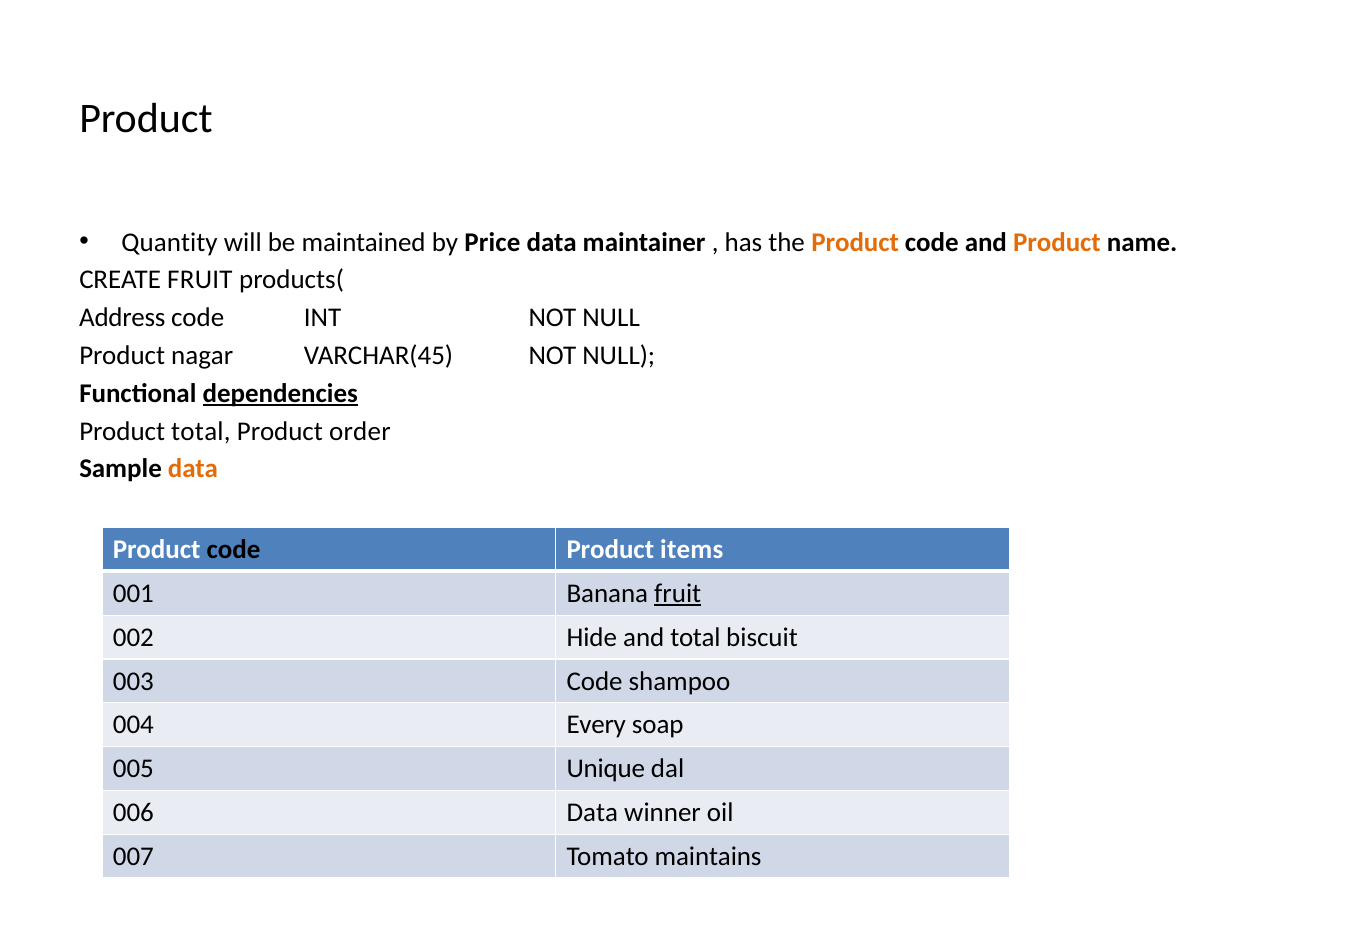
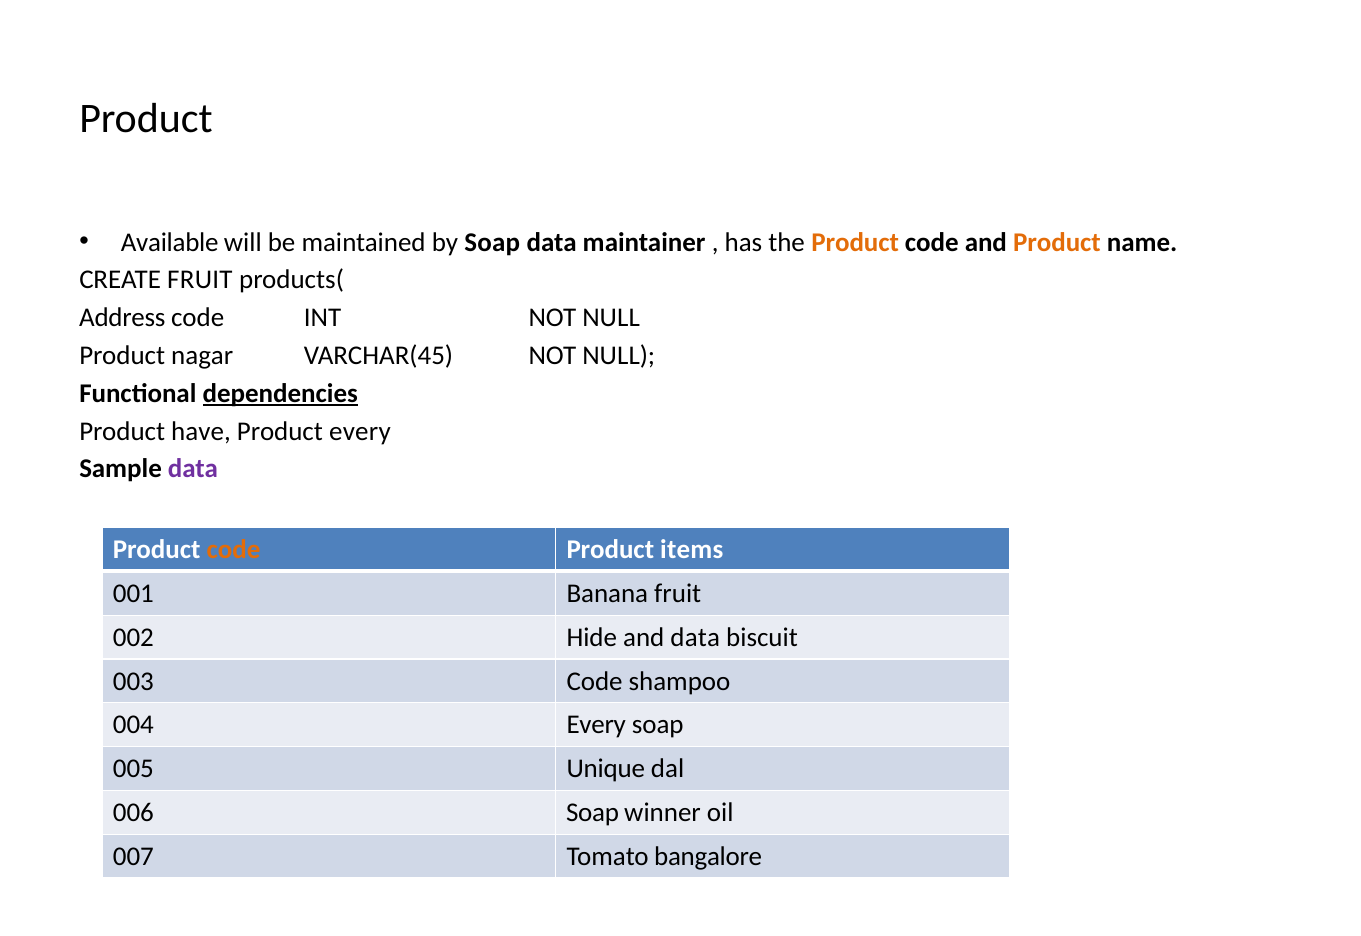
Quantity: Quantity -> Available (170, 242)
by Price: Price -> Soap (492, 242)
Product total: total -> have (201, 431)
Product order: order -> every (360, 431)
data colour: orange -> purple (193, 469)
code colour: black -> orange (233, 550)
fruit underline: present -> none (678, 593)
and total: total -> data (695, 637)
006 Data: Data -> Soap (592, 812)
maintains: maintains -> bangalore (708, 856)
